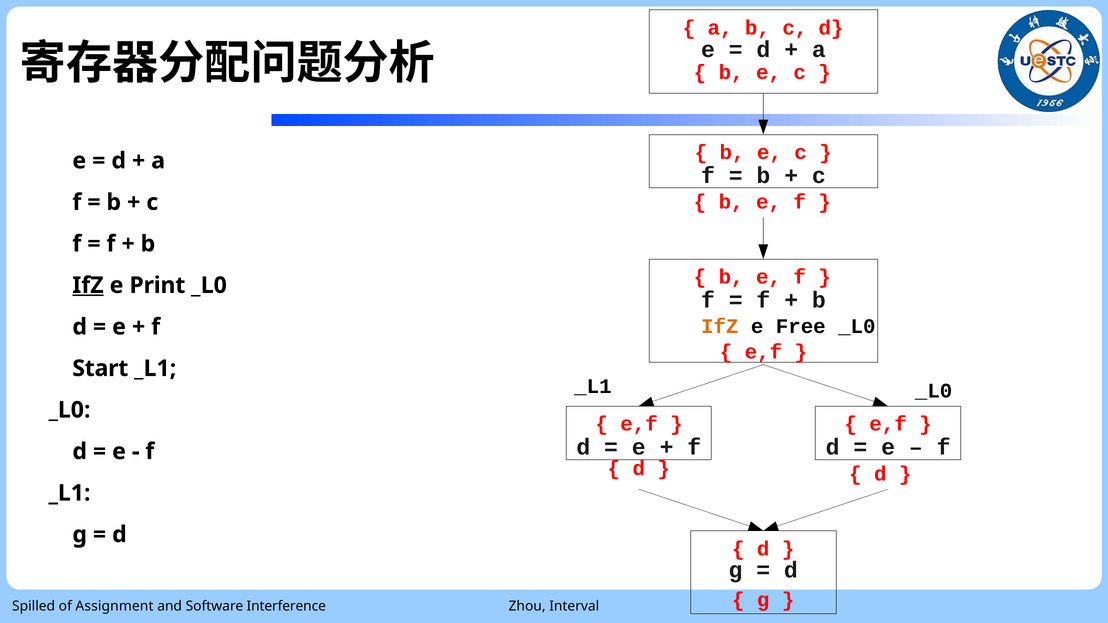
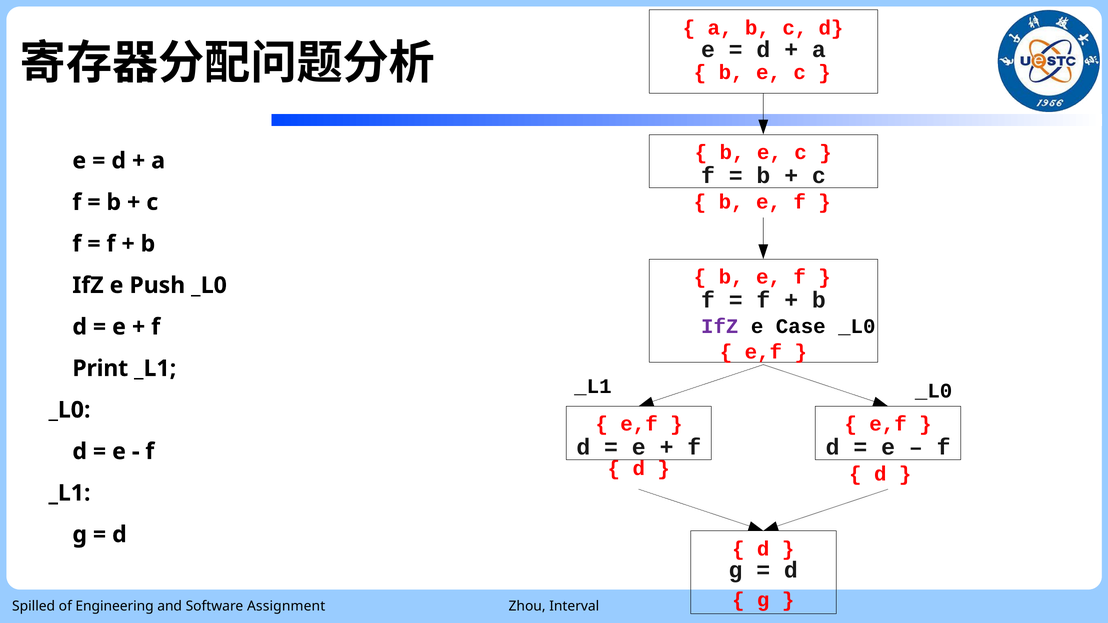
IfZ underline: present -> none (88, 285)
Print: Print -> Push (157, 285)
IfZ colour: orange -> purple (720, 326)
Free: Free -> Case (801, 326)
Start: Start -> Print (100, 369)
Assignment: Assignment -> Engineering (115, 606)
Interference: Interference -> Assignment (286, 606)
